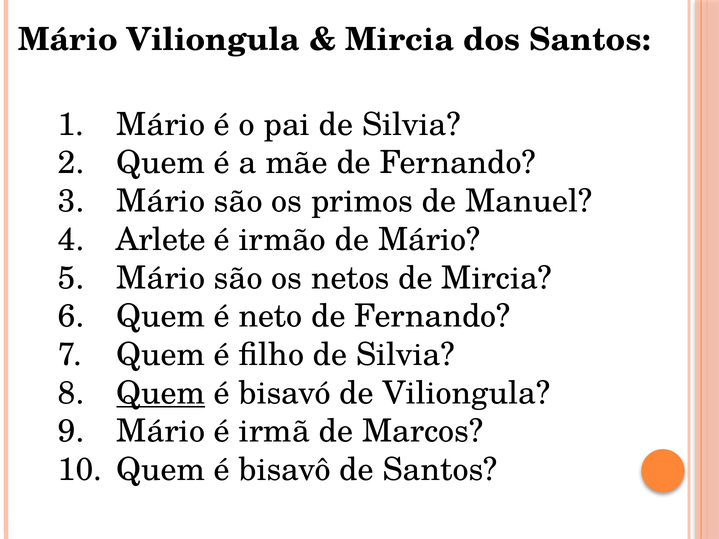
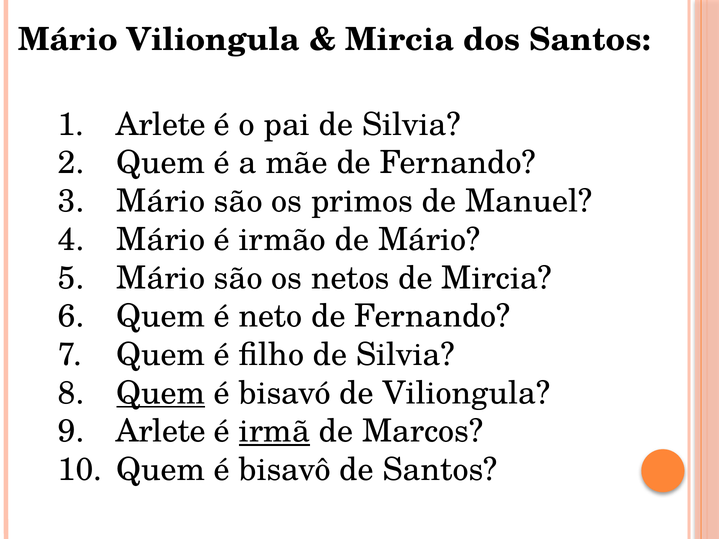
Mário: Mário -> Arlete (161, 125)
Arlete: Arlete -> Mário (161, 240)
Mário: Mário -> Arlete (161, 432)
irmã underline: none -> present (274, 432)
